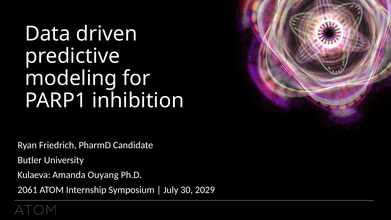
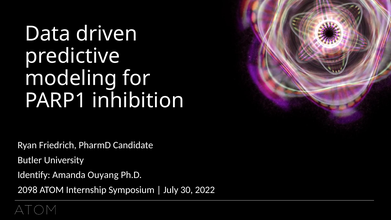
Kulaeva: Kulaeva -> Identify (34, 175)
2061: 2061 -> 2098 (27, 190)
2029: 2029 -> 2022 (205, 190)
